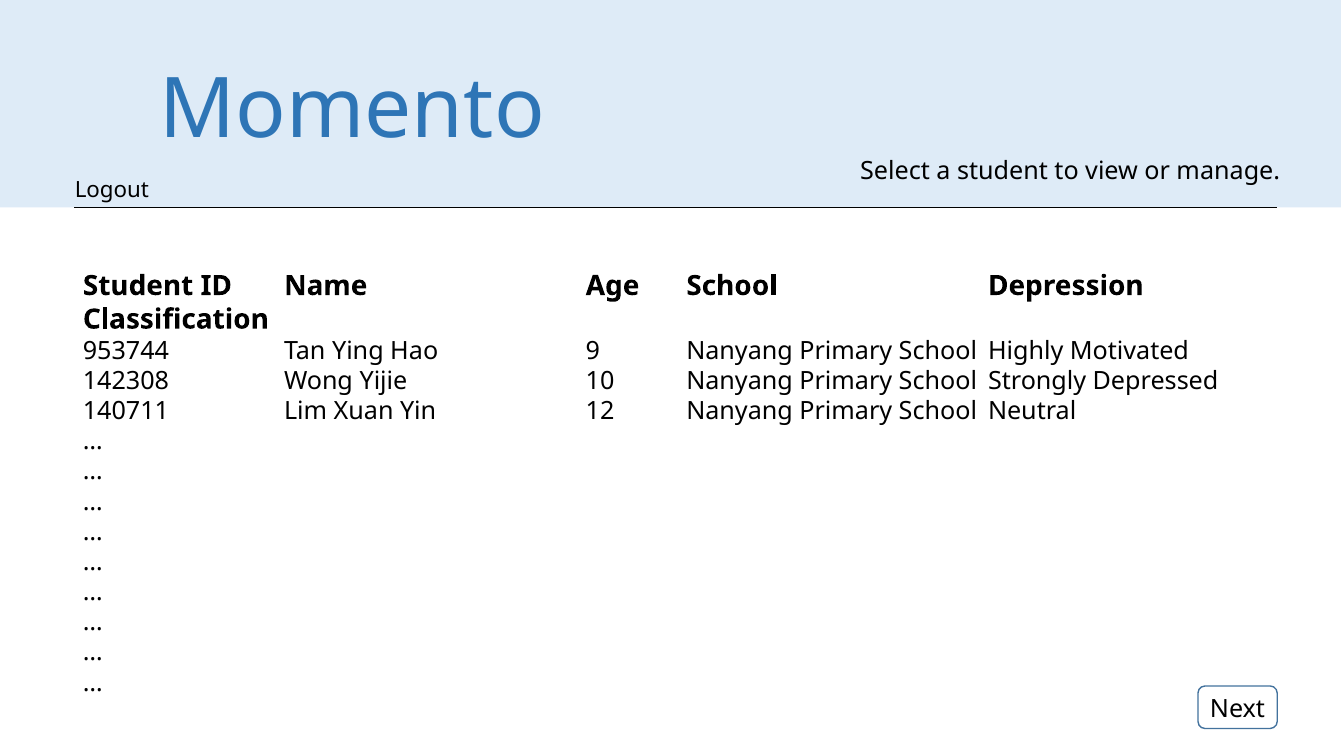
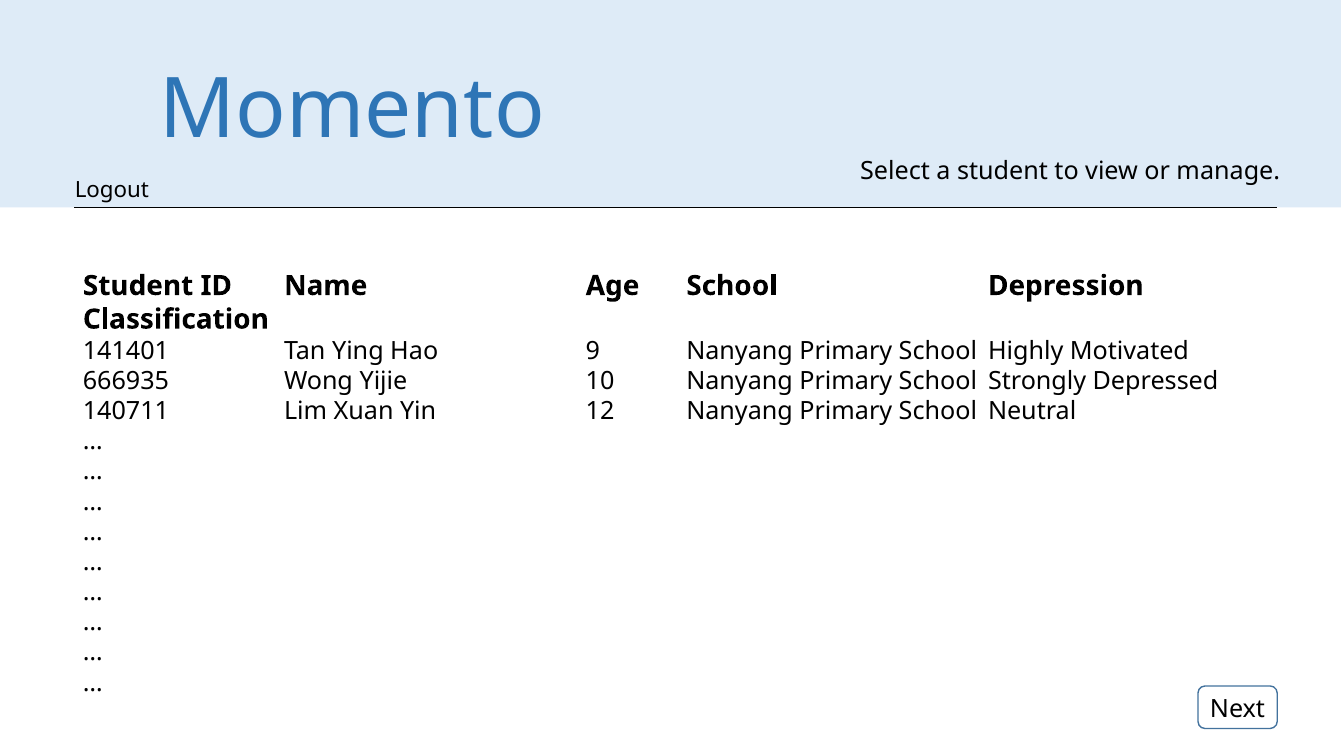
953744: 953744 -> 141401 (126, 351)
142308: 142308 -> 666935 (126, 381)
